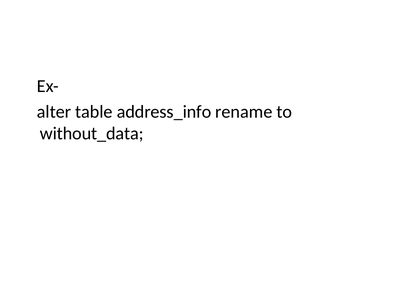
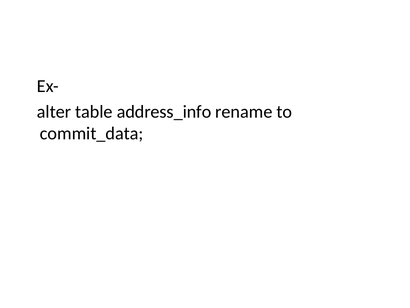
without_data: without_data -> commit_data (92, 133)
